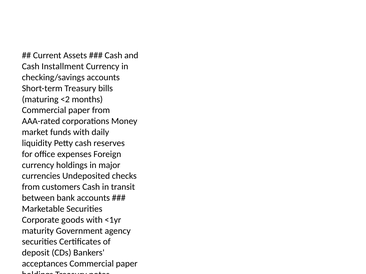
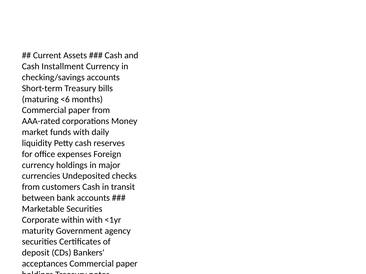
<2: <2 -> <6 (65, 99)
Corporate goods: goods -> within (73, 220)
